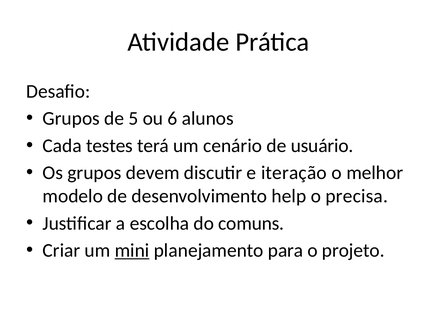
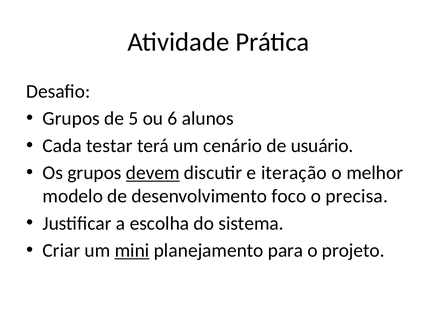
testes: testes -> testar (109, 146)
devem underline: none -> present (153, 173)
help: help -> foco (289, 197)
comuns: comuns -> sistema (251, 224)
